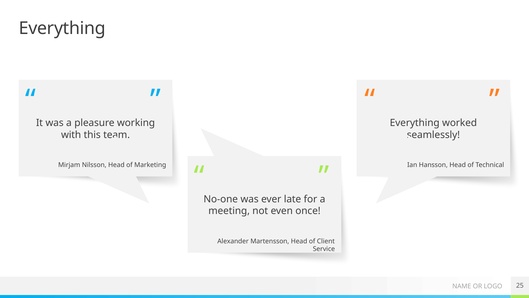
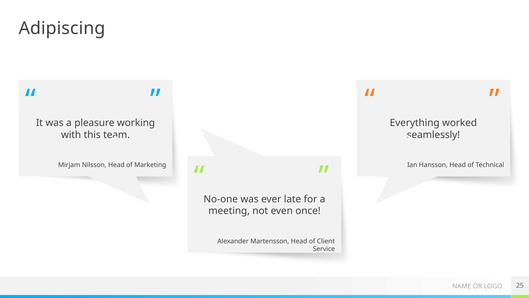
Everything: Everything -> Adipiscing (62, 28)
